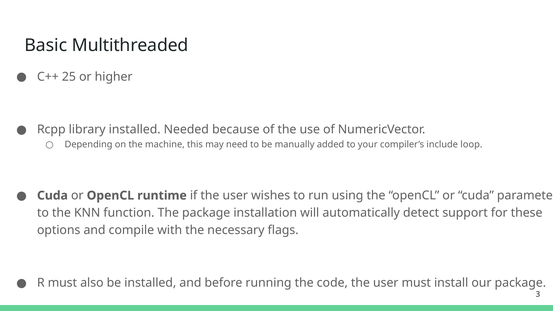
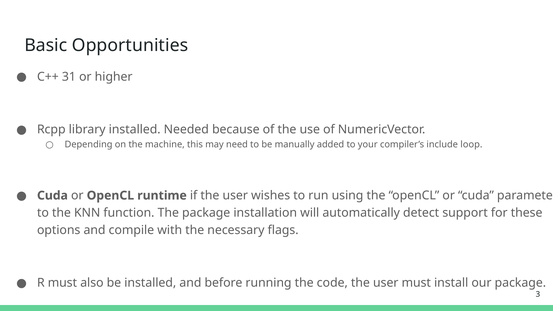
Multithreaded: Multithreaded -> Opportunities (130, 46)
25: 25 -> 31 (69, 77)
